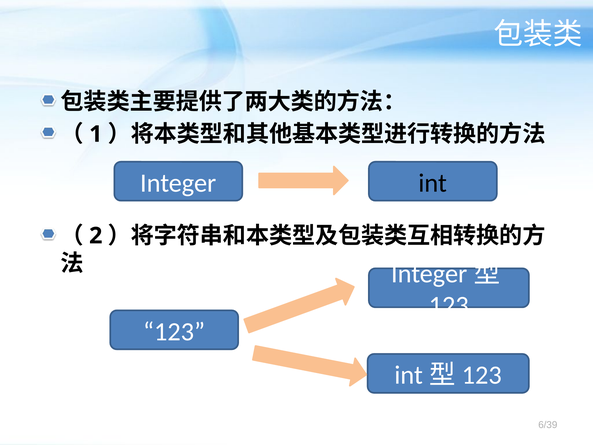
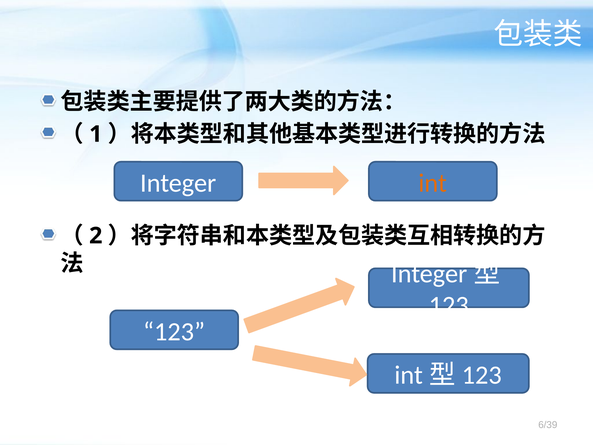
int colour: black -> orange (433, 183)
